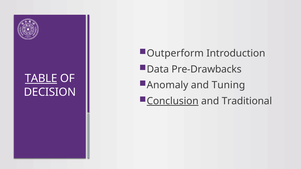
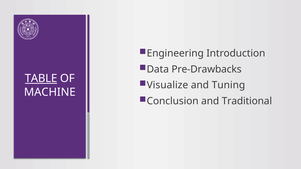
Outperform: Outperform -> Engineering (175, 53)
Anomaly: Anomaly -> Visualize (167, 85)
DECISION: DECISION -> MACHINE (50, 92)
Conclusion underline: present -> none (173, 101)
